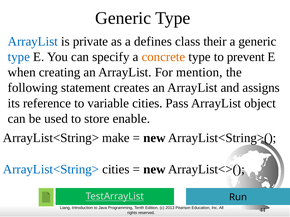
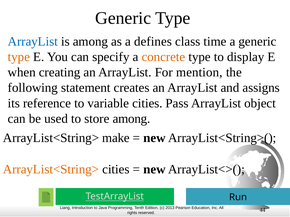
is private: private -> among (90, 42)
their: their -> time (215, 42)
type colour: blue -> orange (19, 57)
prevent: prevent -> display (246, 57)
store enable: enable -> among (131, 119)
ArrayList<String> colour: blue -> orange (51, 170)
